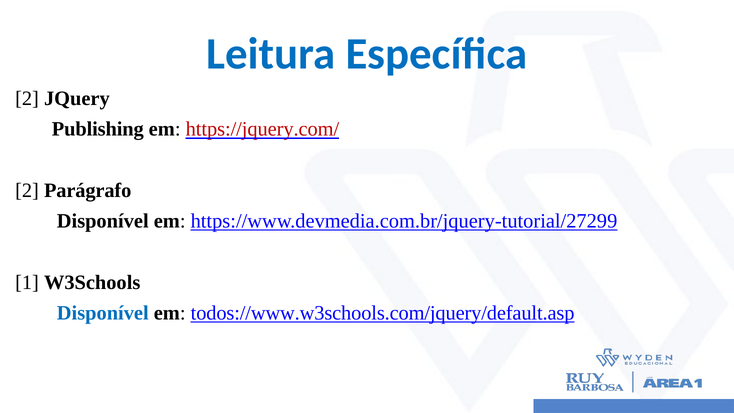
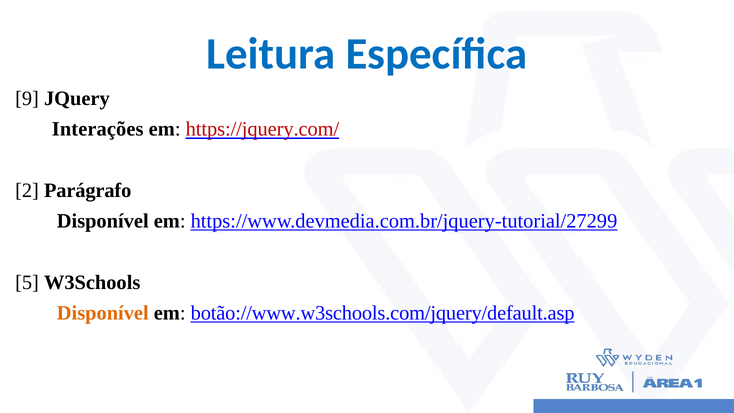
2: 2 -> 9 (27, 99)
Publishing: Publishing -> Interações (98, 129)
1: 1 -> 5 (27, 282)
Disponível colour: blue -> orange (103, 313)
todos://www.w3schools.com/jquery/default.asp: todos://www.w3schools.com/jquery/default.asp -> botão://www.w3schools.com/jquery/default.asp (383, 313)
